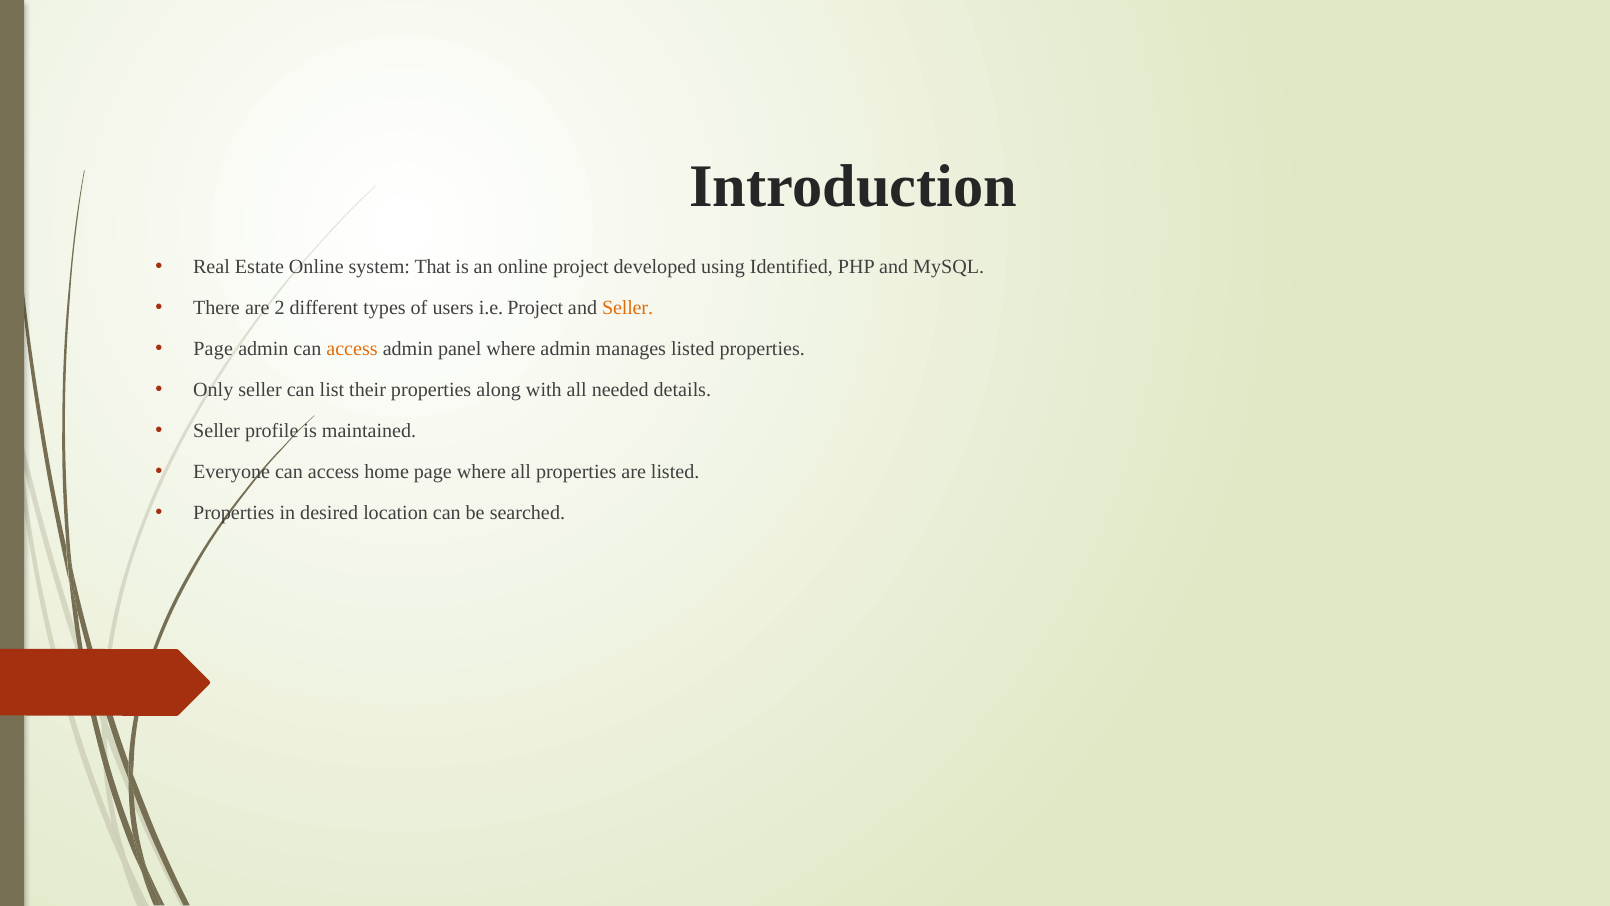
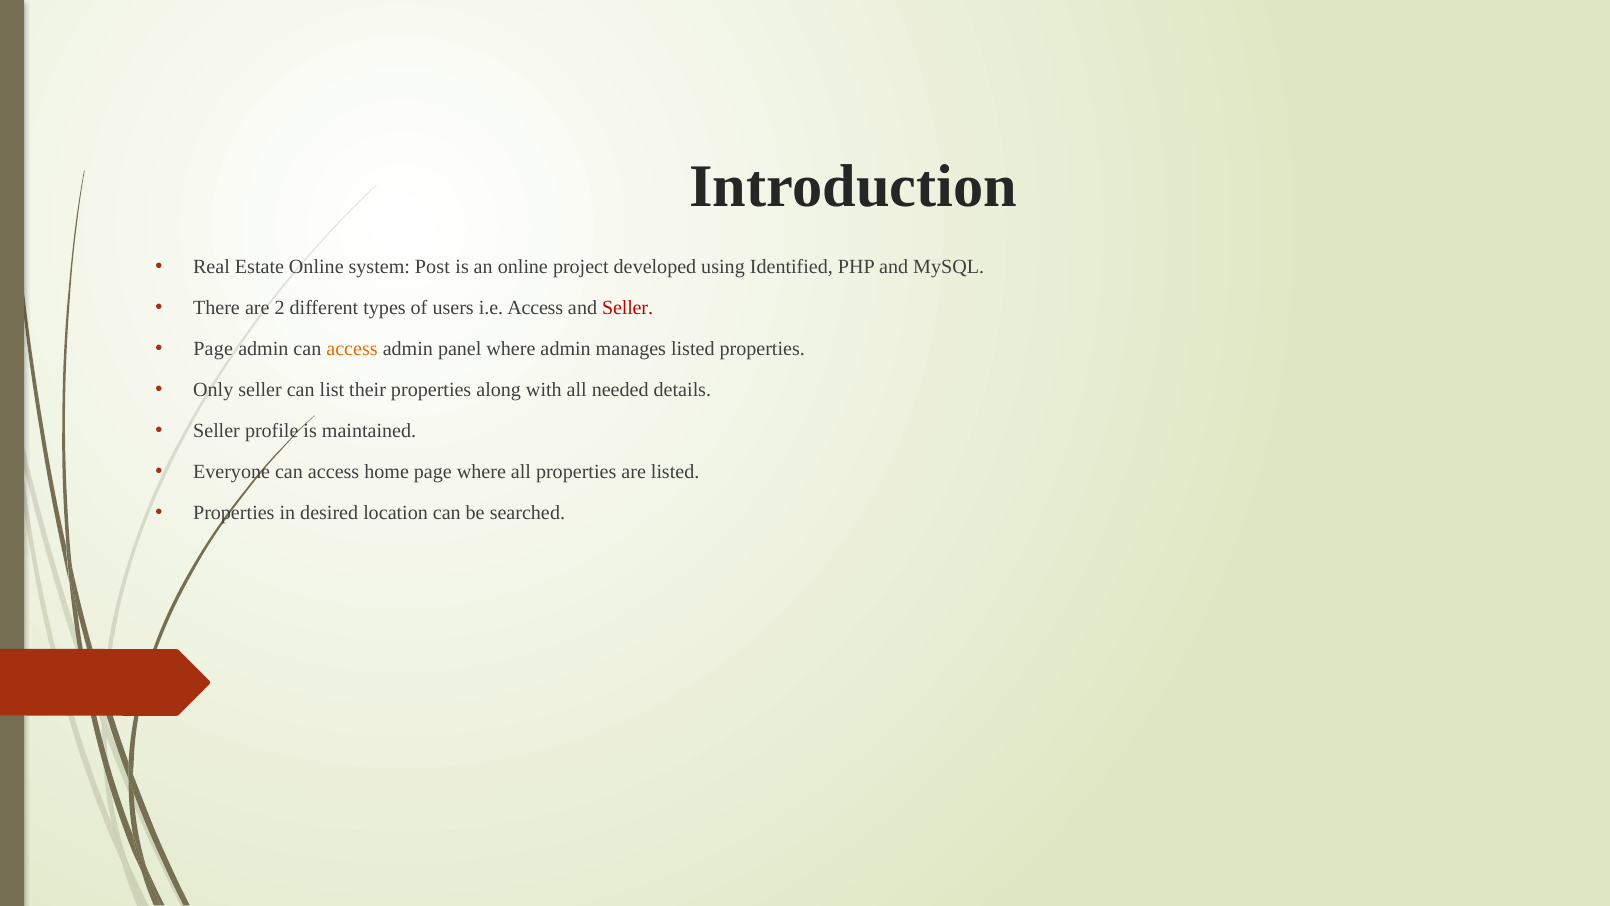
That: That -> Post (432, 267)
i.e Project: Project -> Access (535, 308)
Seller colour: orange -> red (628, 308)
